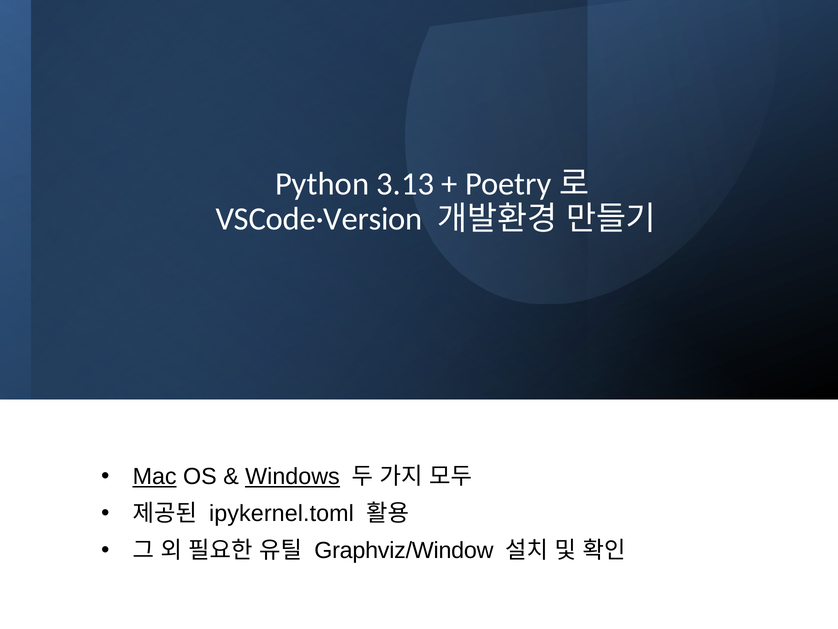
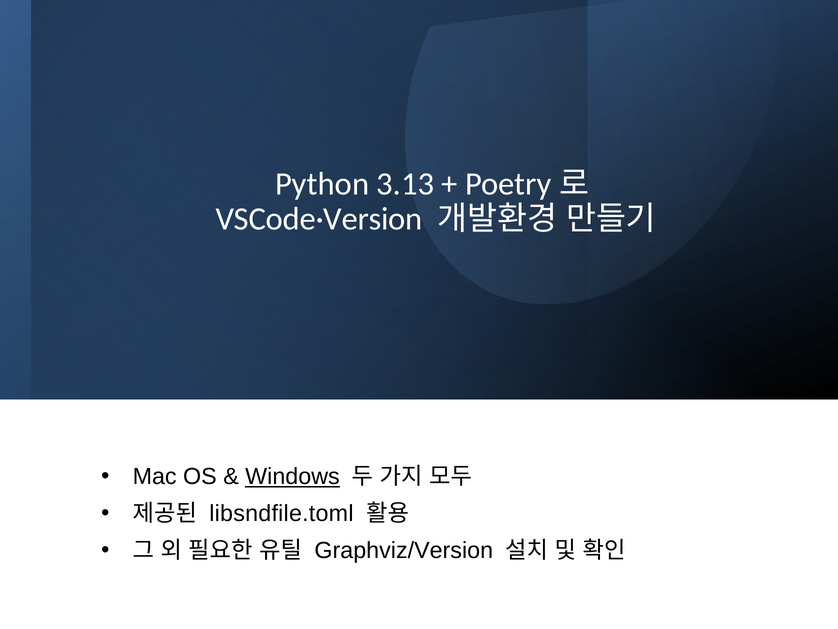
Mac underline: present -> none (155, 476)
ipykernel.toml: ipykernel.toml -> libsndfile.toml (281, 513)
Graphviz/Window: Graphviz/Window -> Graphviz/Version (404, 550)
